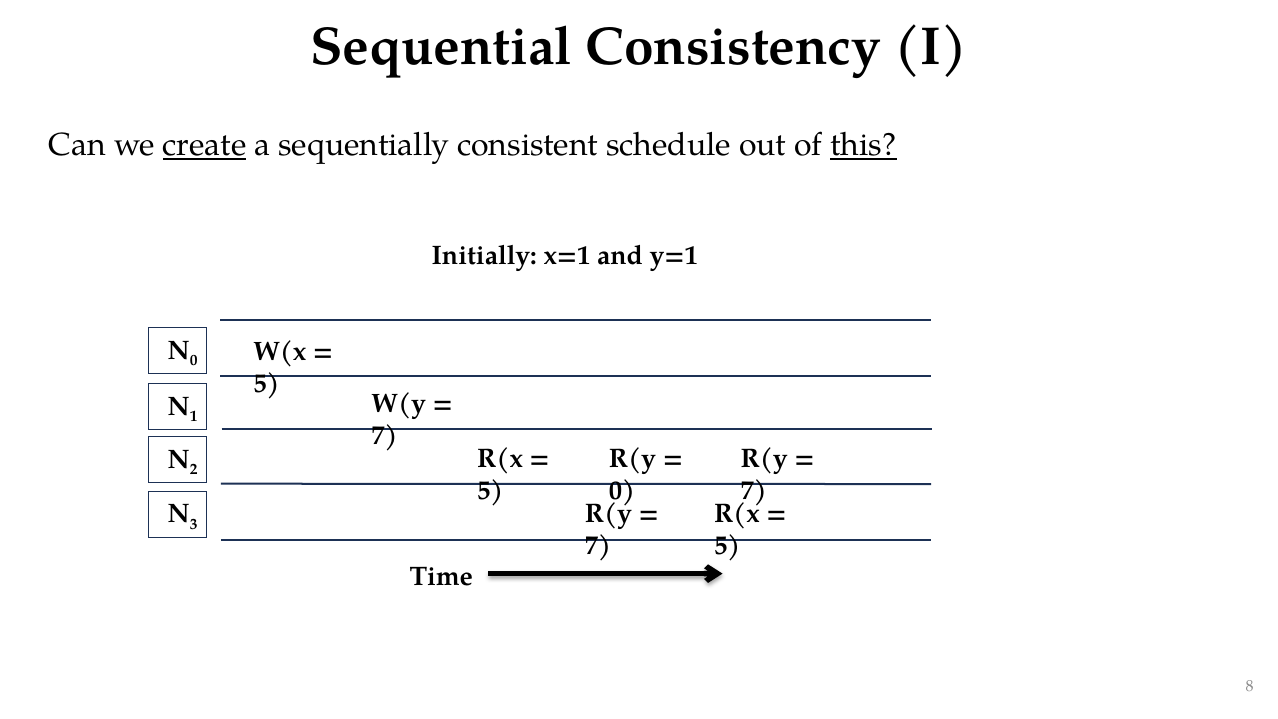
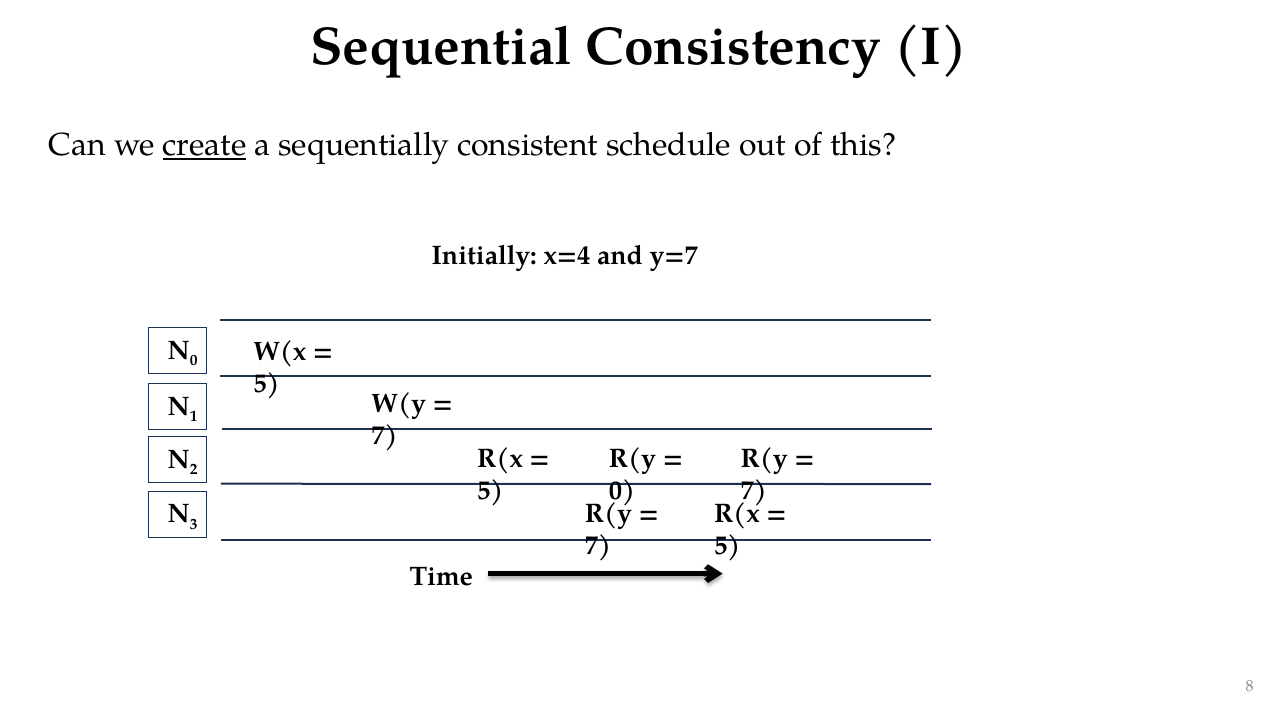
this underline: present -> none (863, 145)
x=1: x=1 -> x=4 (567, 256)
y=1: y=1 -> y=7 (674, 256)
